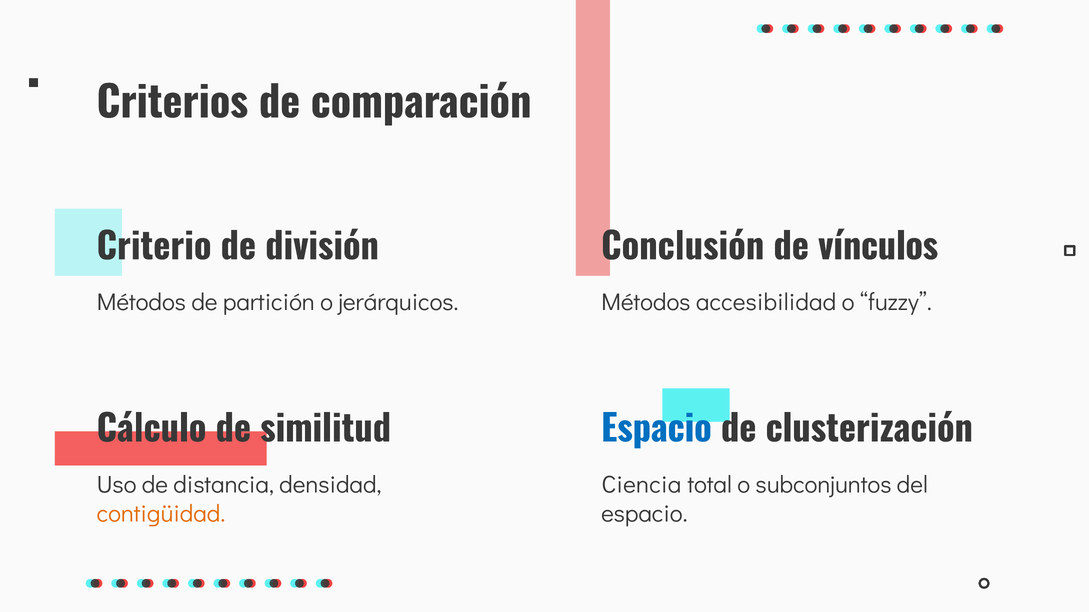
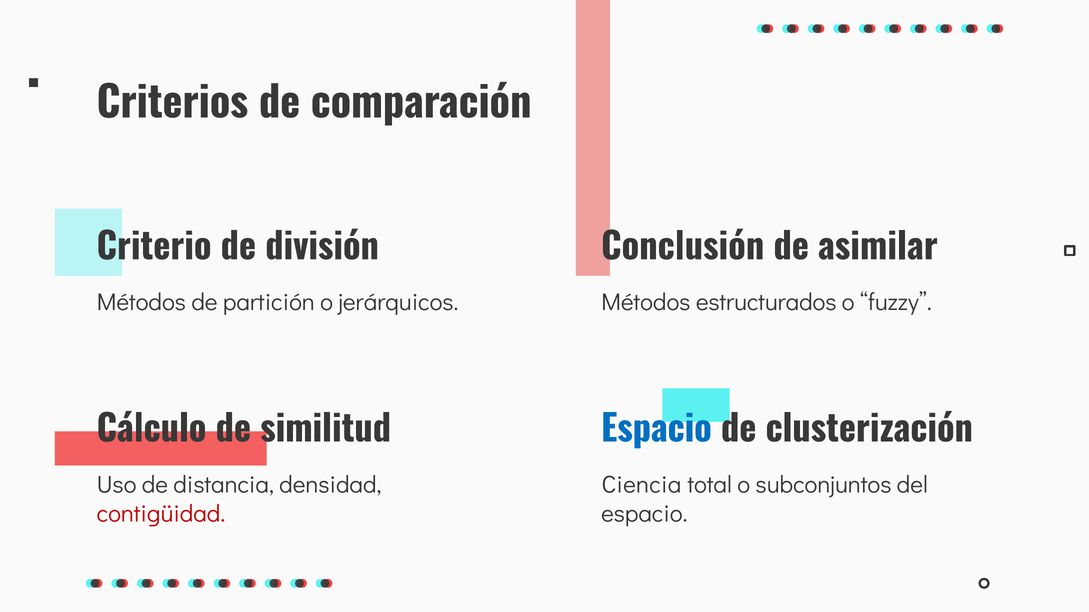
vínculos: vínculos -> asimilar (878, 248)
accesibilidad: accesibilidad -> estructurados (766, 303)
contigüidad colour: orange -> red (161, 514)
